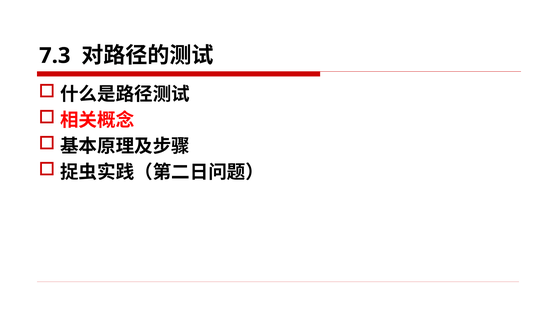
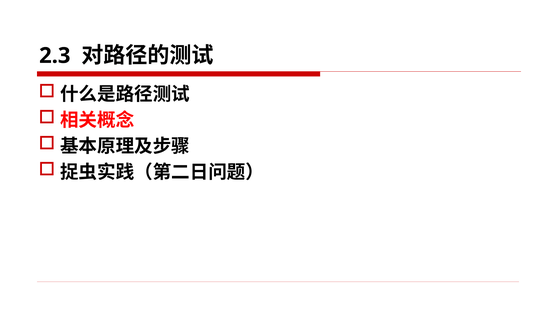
7.3: 7.3 -> 2.3 (55, 56)
